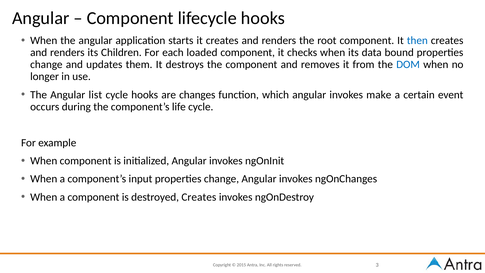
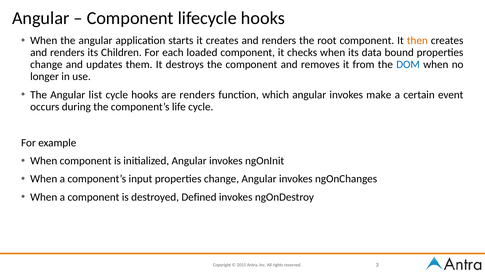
then colour: blue -> orange (417, 41)
are changes: changes -> renders (197, 95)
destroyed Creates: Creates -> Defined (199, 197)
